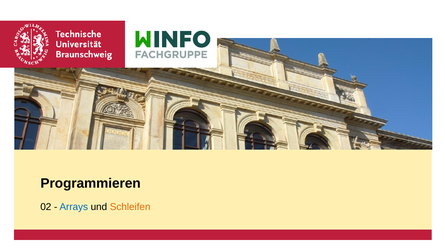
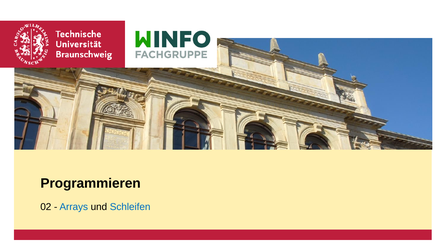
Schleifen colour: orange -> blue (130, 207)
